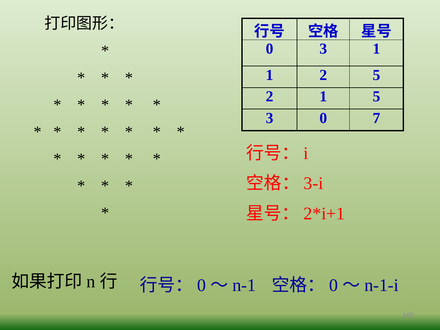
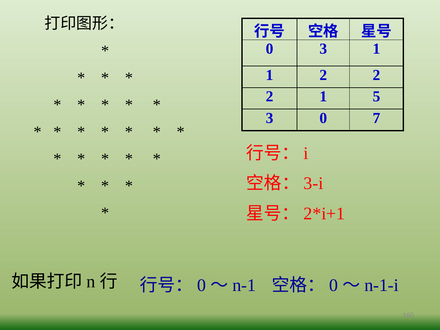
1 2 5: 5 -> 2 (376, 75)
